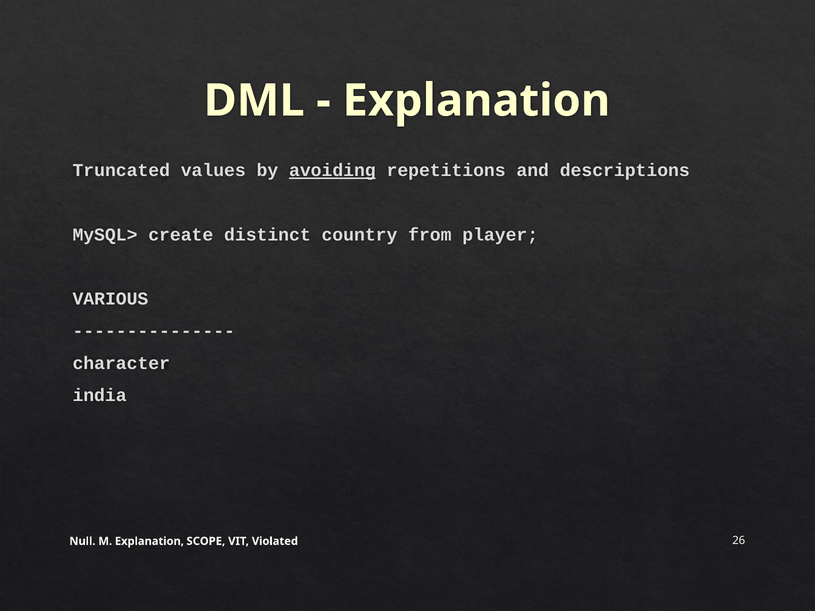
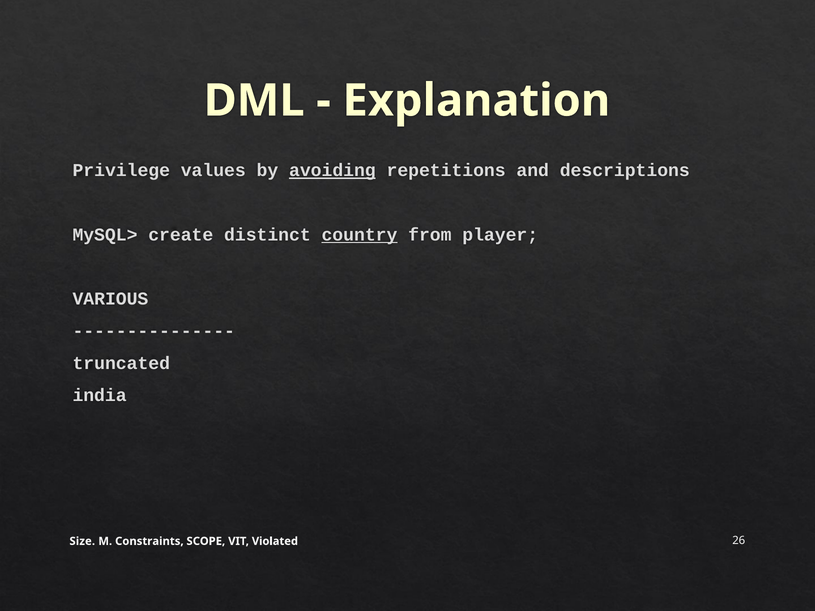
Truncated: Truncated -> Privilege (121, 171)
country underline: none -> present (359, 235)
character: character -> truncated (121, 363)
Null: Null -> Size (82, 541)
M Explanation: Explanation -> Constraints (149, 541)
